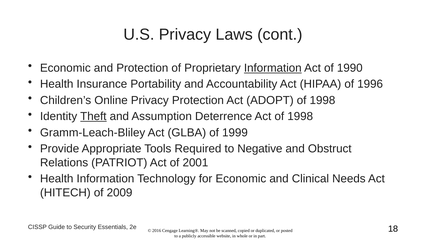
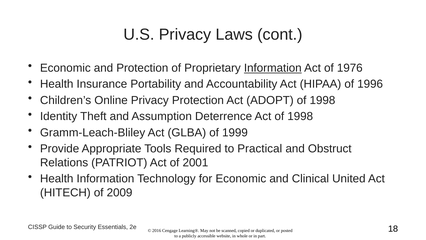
1990: 1990 -> 1976 (350, 68)
Theft underline: present -> none (93, 116)
Negative: Negative -> Practical (260, 149)
Needs: Needs -> United (349, 179)
